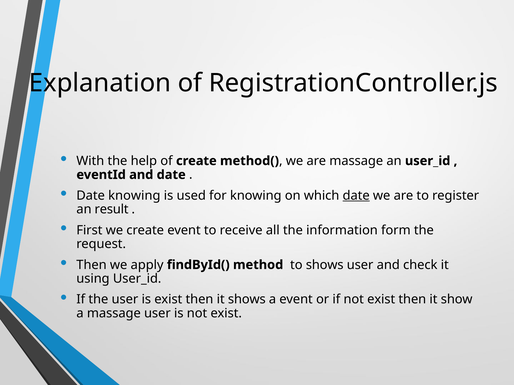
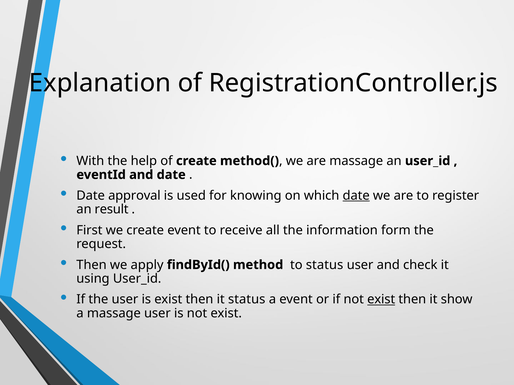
Date knowing: knowing -> approval (134, 196)
to shows: shows -> status (325, 265)
it shows: shows -> status (247, 300)
exist underline: none -> present (381, 300)
